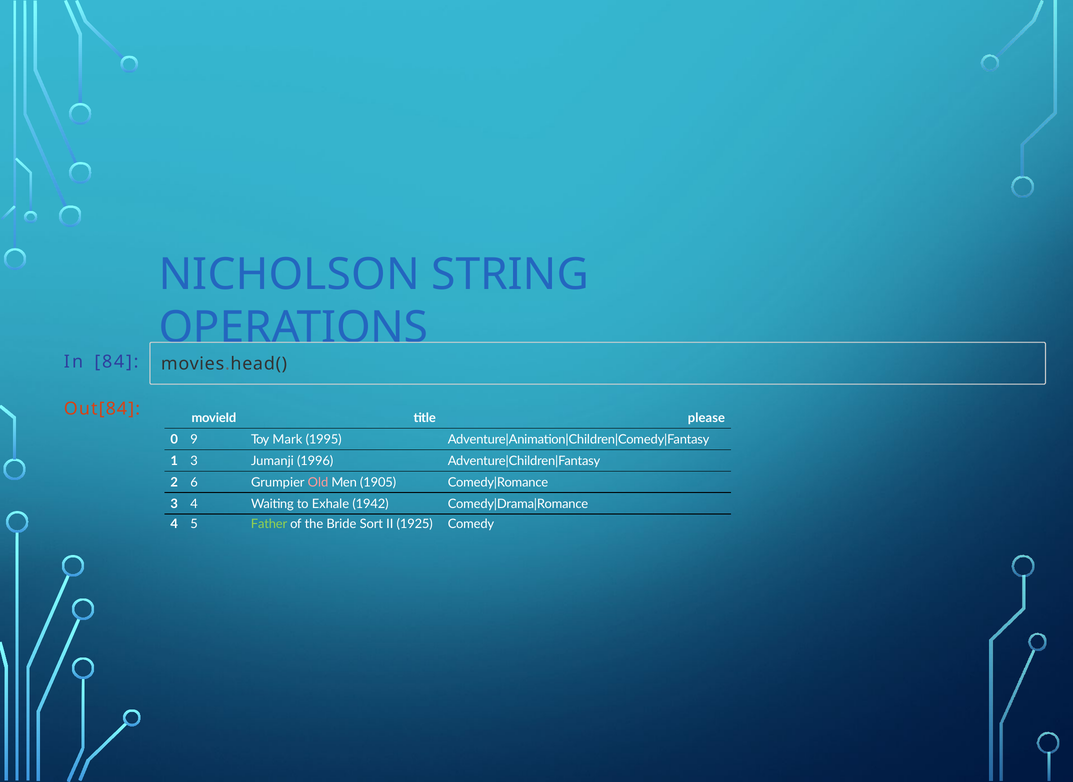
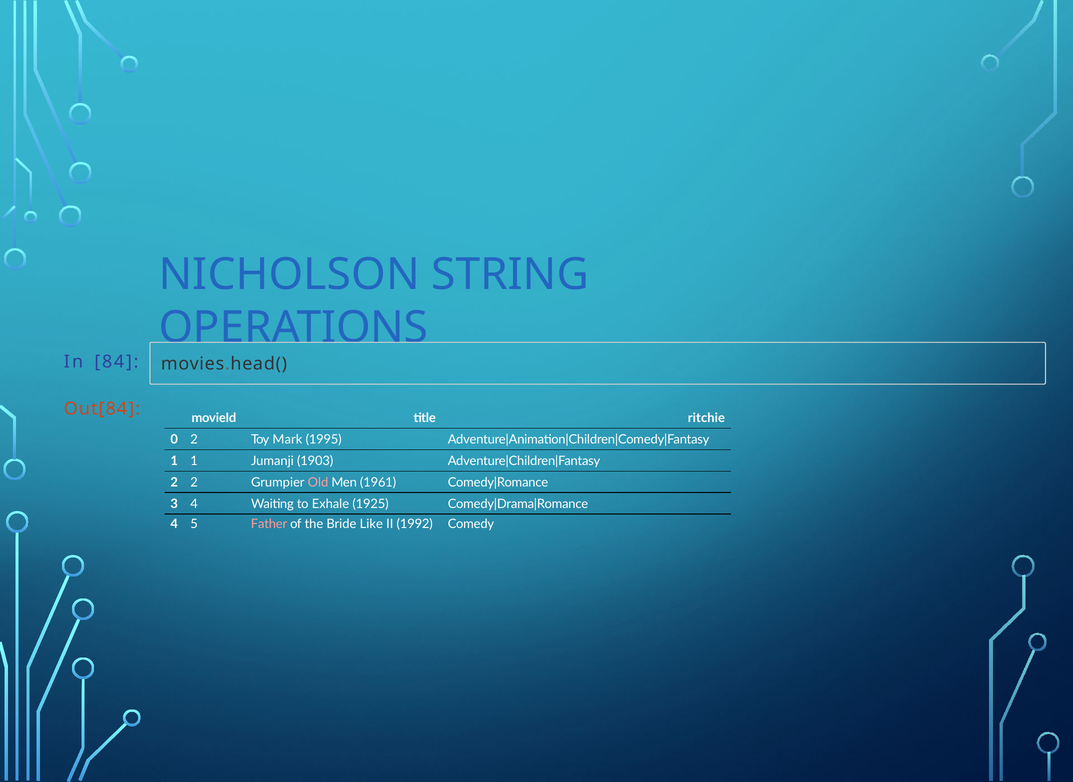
please: please -> ritchie (706, 418)
0 9: 9 -> 2 (194, 439)
1 3: 3 -> 1 (194, 461)
1996: 1996 -> 1903 (315, 461)
2 6: 6 -> 2 (194, 482)
1905: 1905 -> 1961 (378, 482)
1942: 1942 -> 1925 (371, 504)
Father colour: light green -> pink (269, 524)
Sort: Sort -> Like (371, 524)
1925: 1925 -> 1992 (415, 524)
